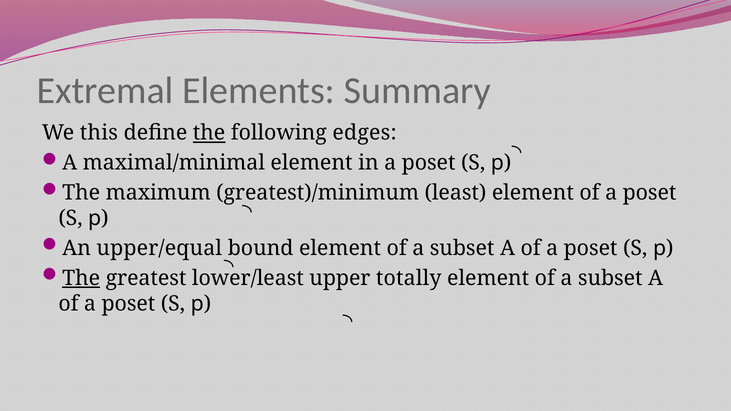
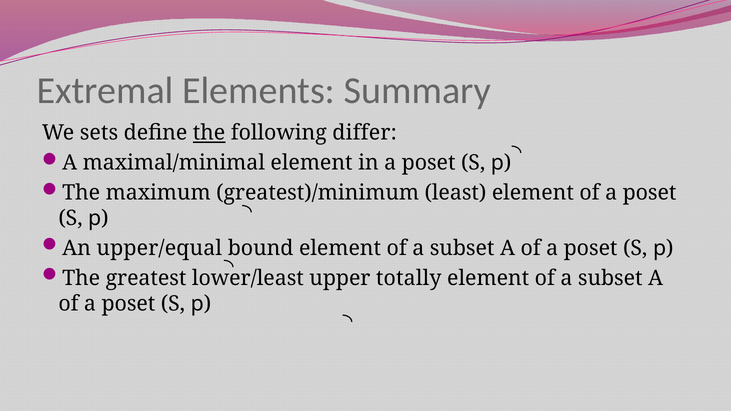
this: this -> sets (99, 133)
edges: edges -> differ (365, 133)
The underline: present -> none (81, 278)
